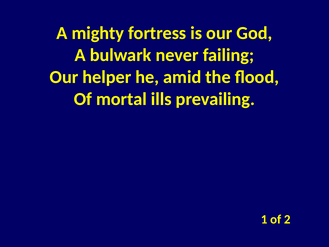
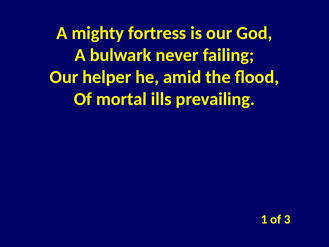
2: 2 -> 3 (287, 219)
